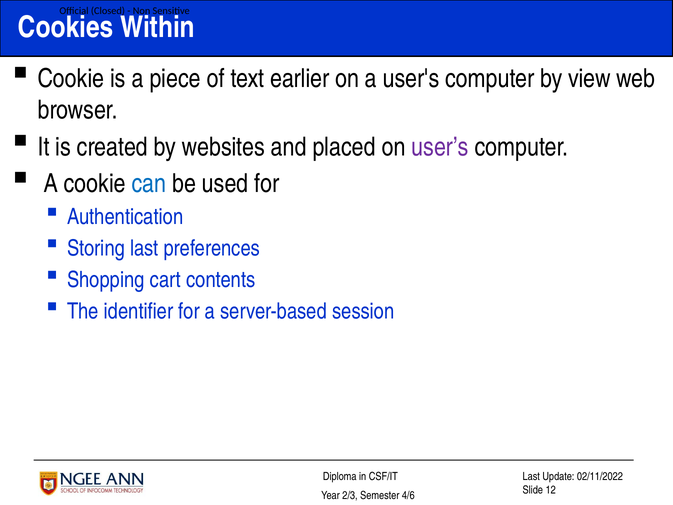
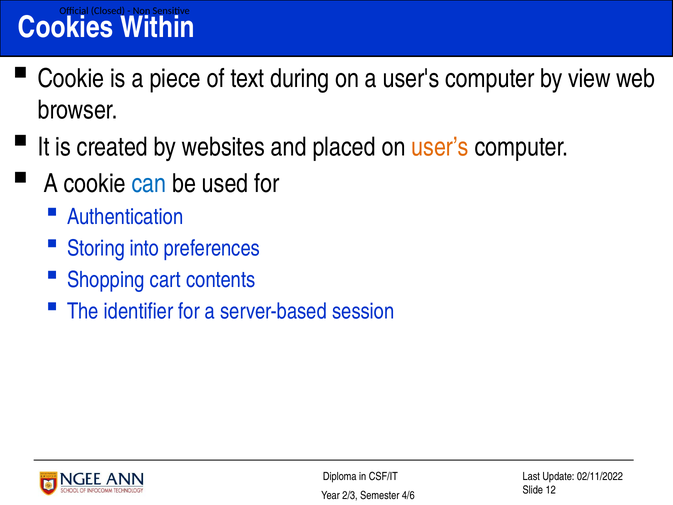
earlier: earlier -> during (300, 79)
user’s colour: purple -> orange (440, 147)
Storing last: last -> into (144, 248)
